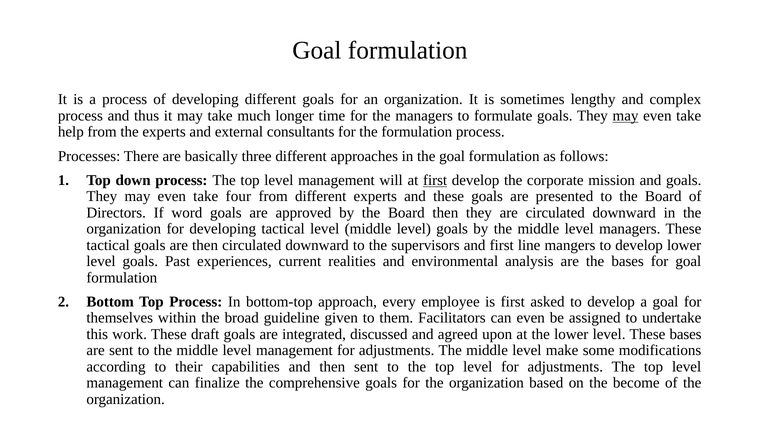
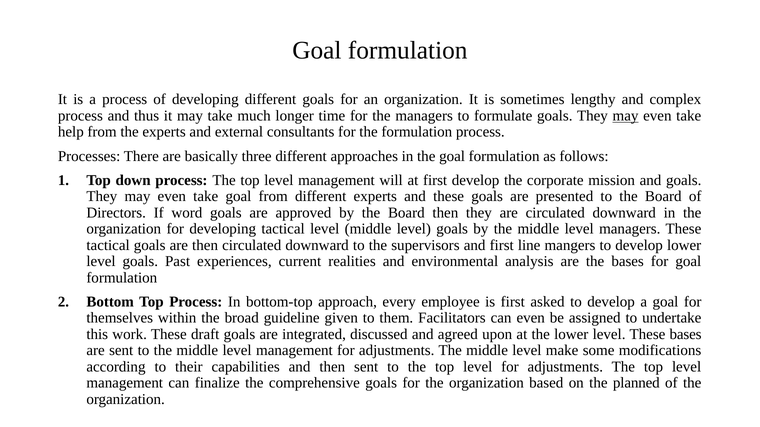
first underline: present -> none (435, 180)
take four: four -> goal (238, 197)
become: become -> planned (636, 383)
